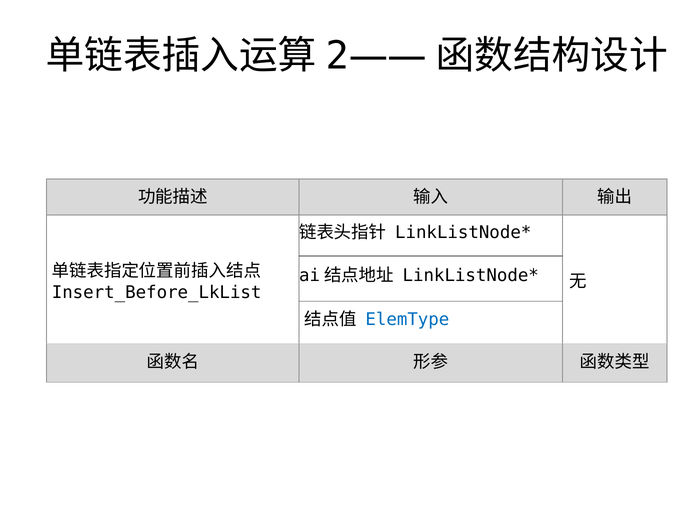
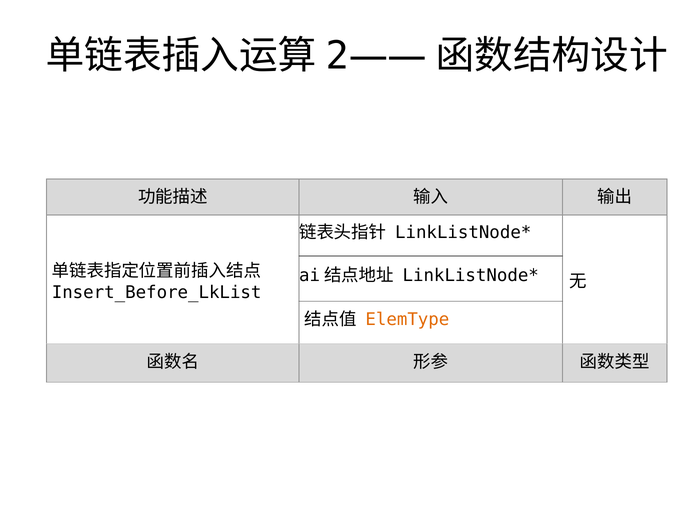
ElemType colour: blue -> orange (407, 319)
